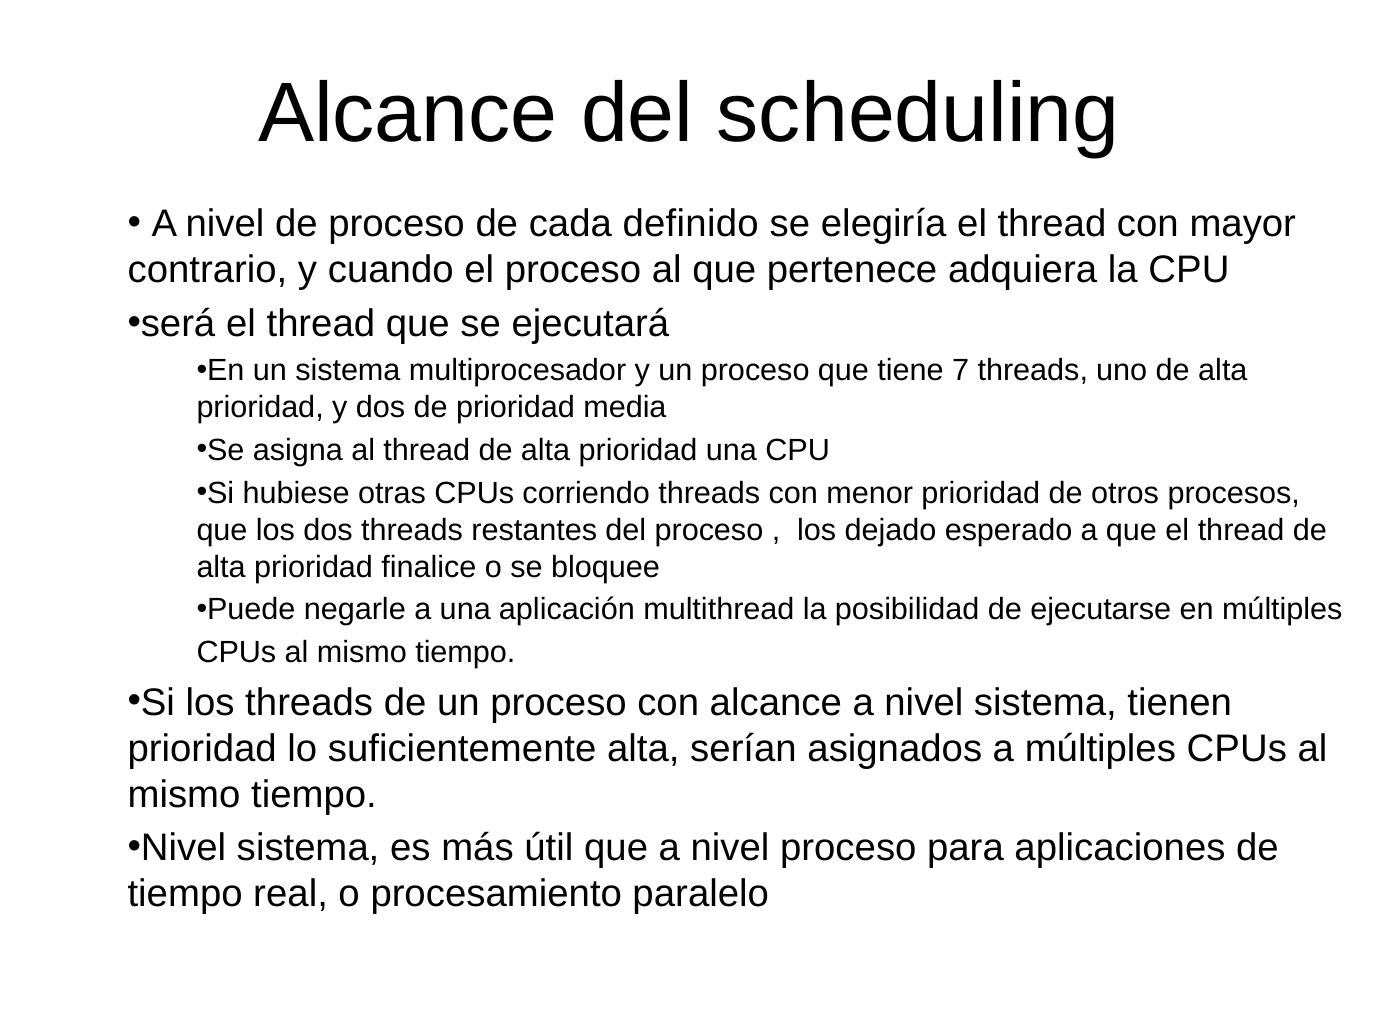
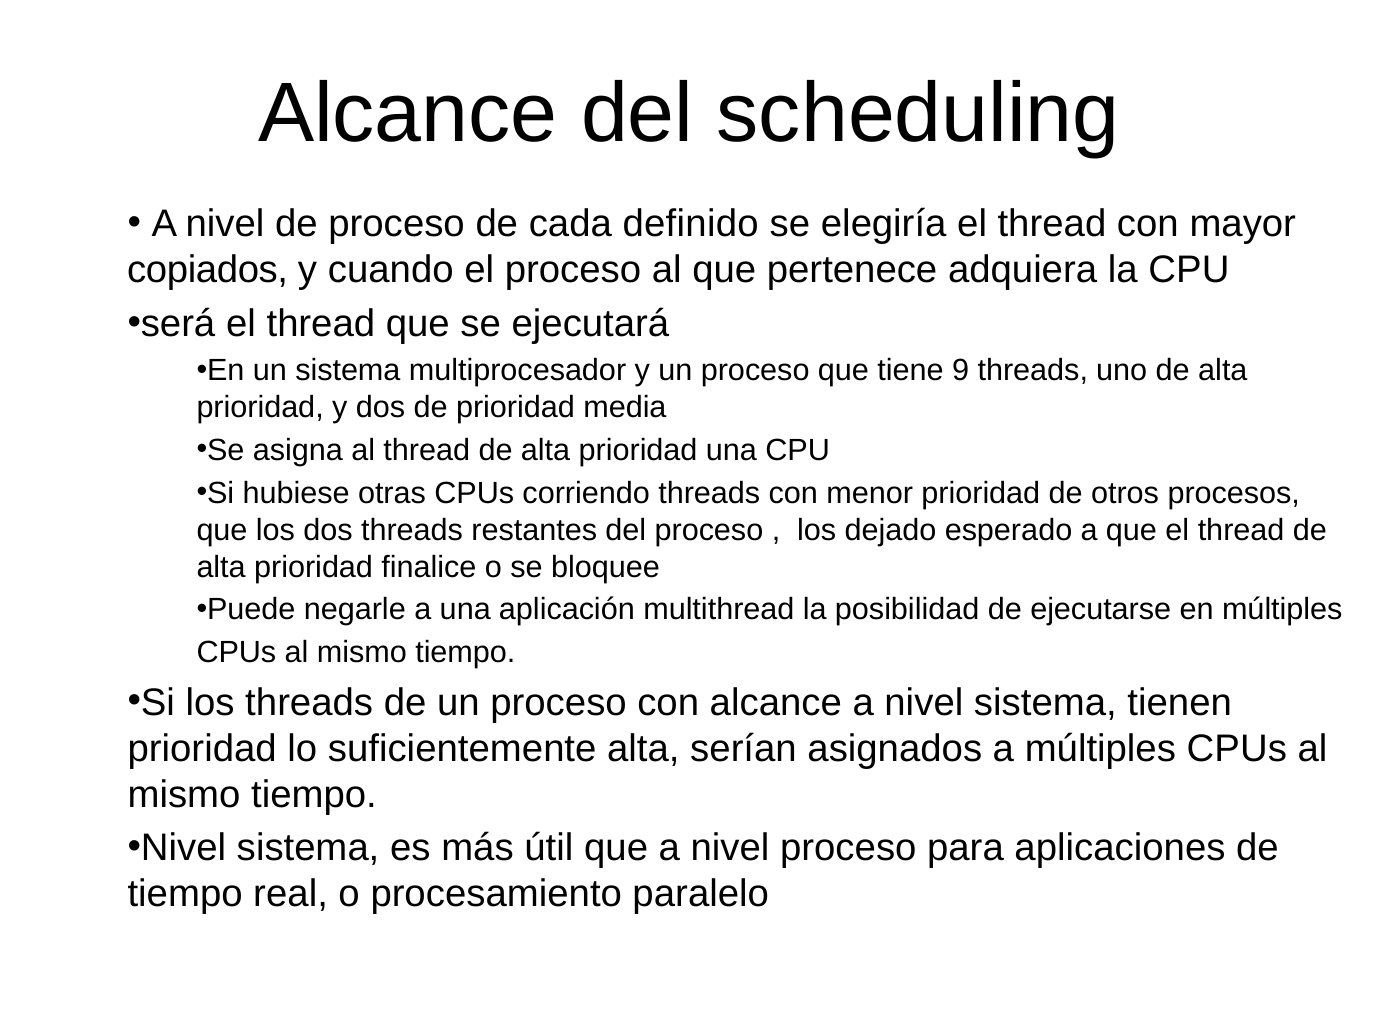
contrario: contrario -> copiados (208, 270)
7: 7 -> 9 (961, 370)
